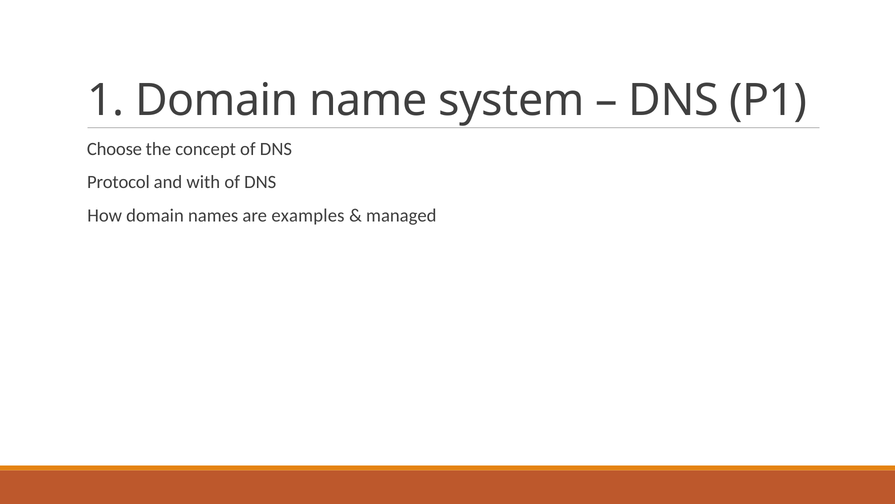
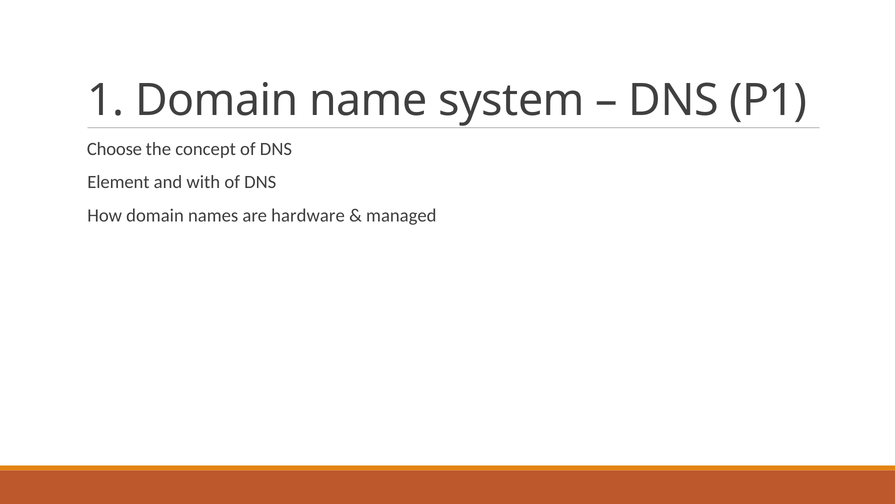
Protocol: Protocol -> Element (118, 182)
examples: examples -> hardware (308, 215)
